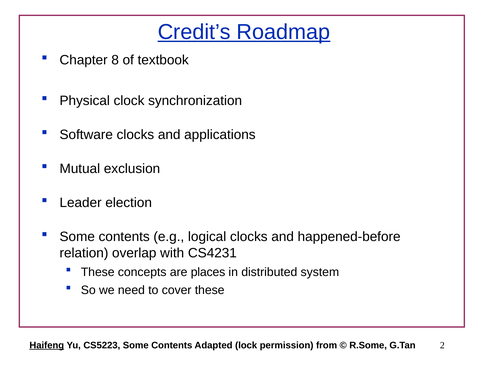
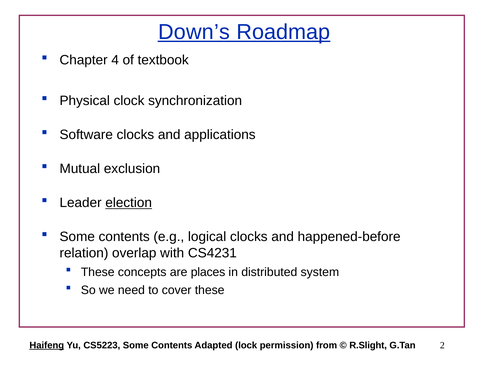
Credit’s: Credit’s -> Down’s (194, 32)
8: 8 -> 4 (115, 60)
election underline: none -> present (129, 203)
R.Some: R.Some -> R.Slight (368, 345)
